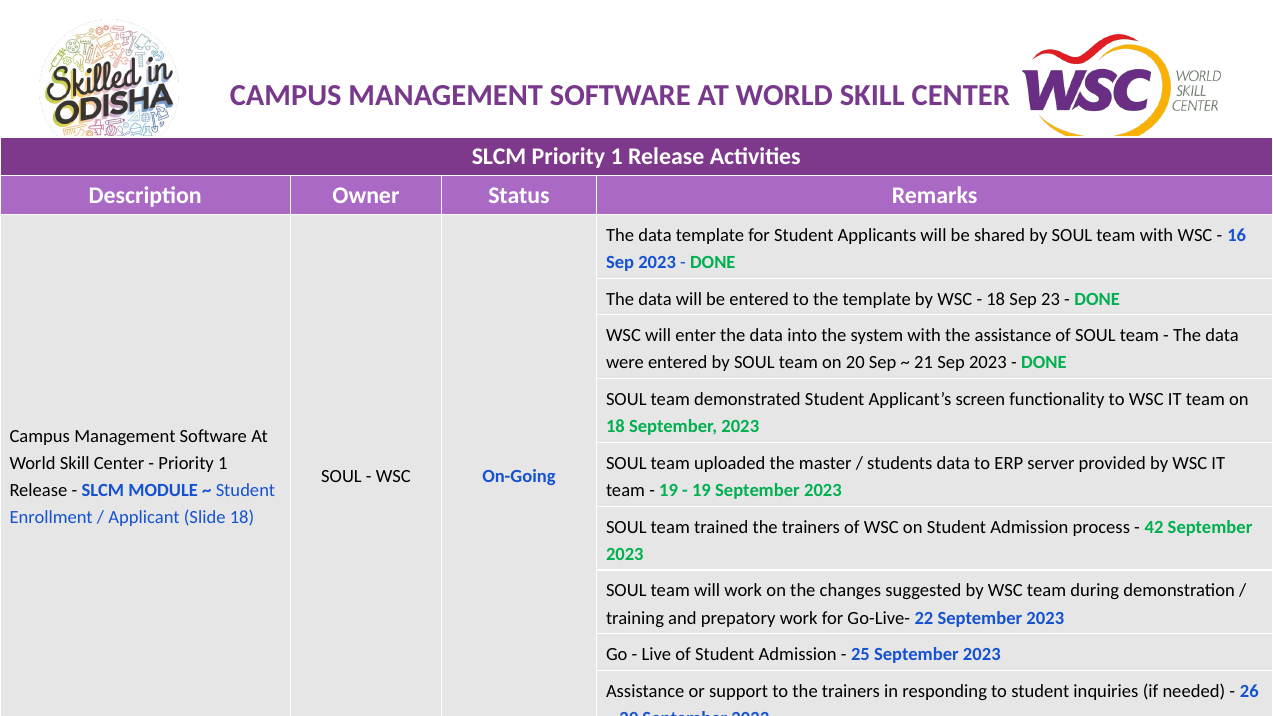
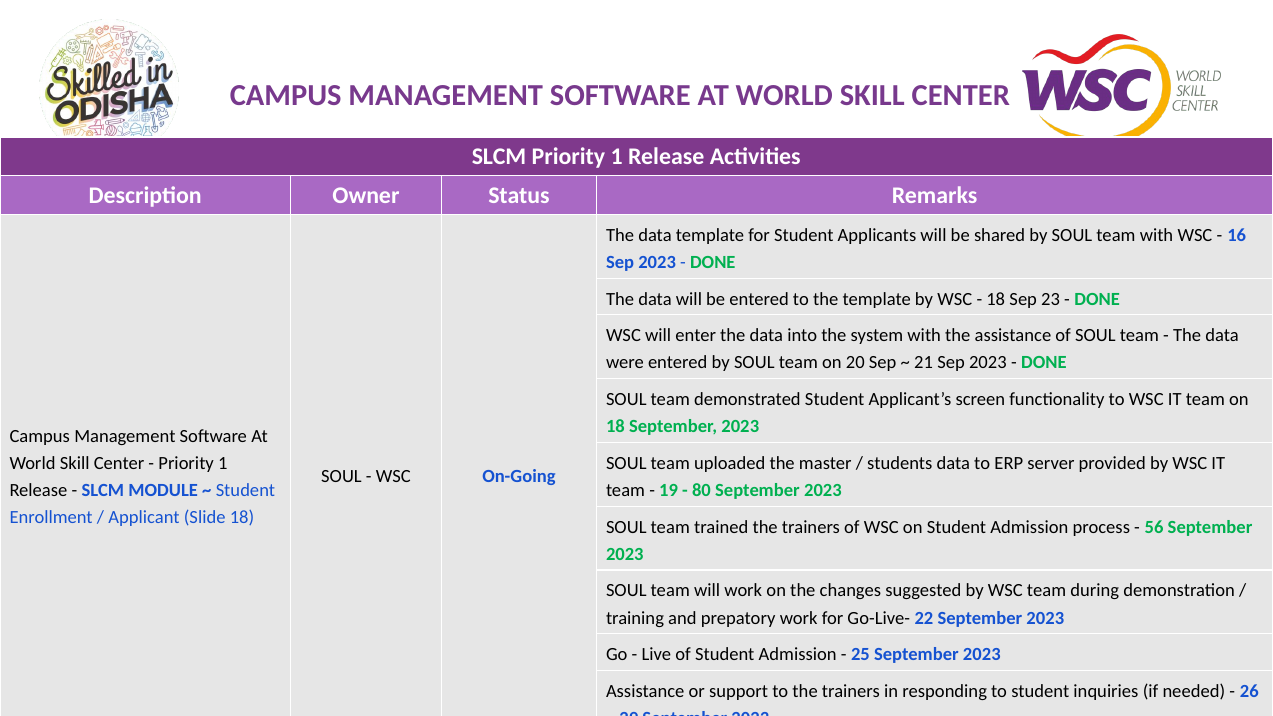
19: 19 -> 80 (701, 490)
42: 42 -> 56 (1154, 527)
